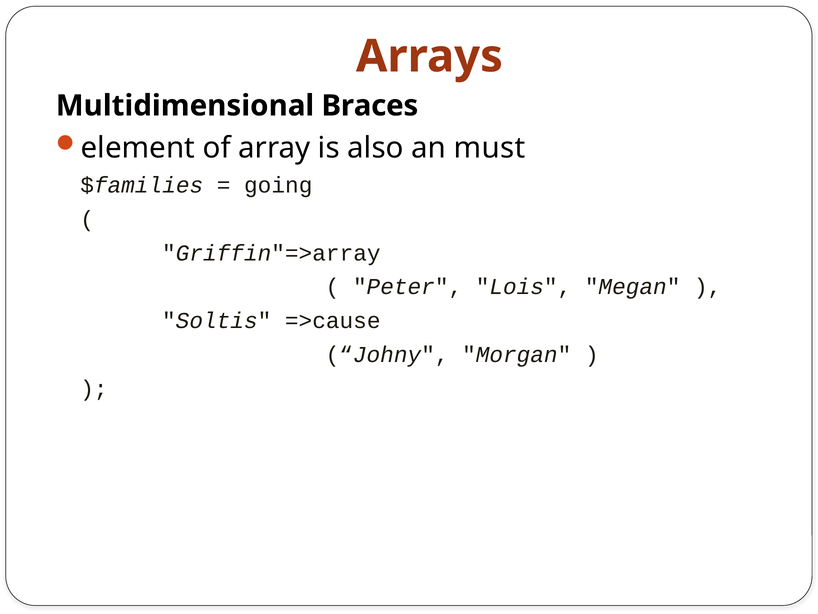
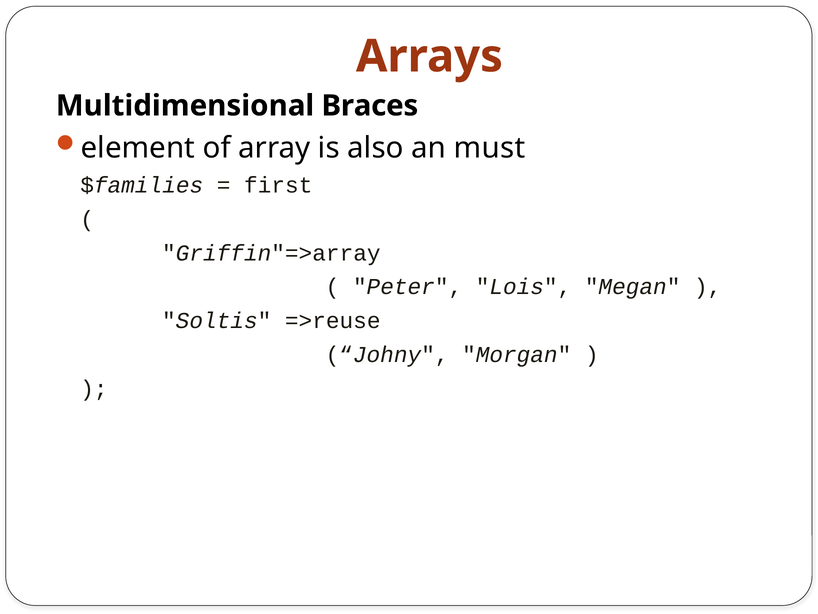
going: going -> first (278, 185)
=>cause: =>cause -> =>reuse (333, 321)
